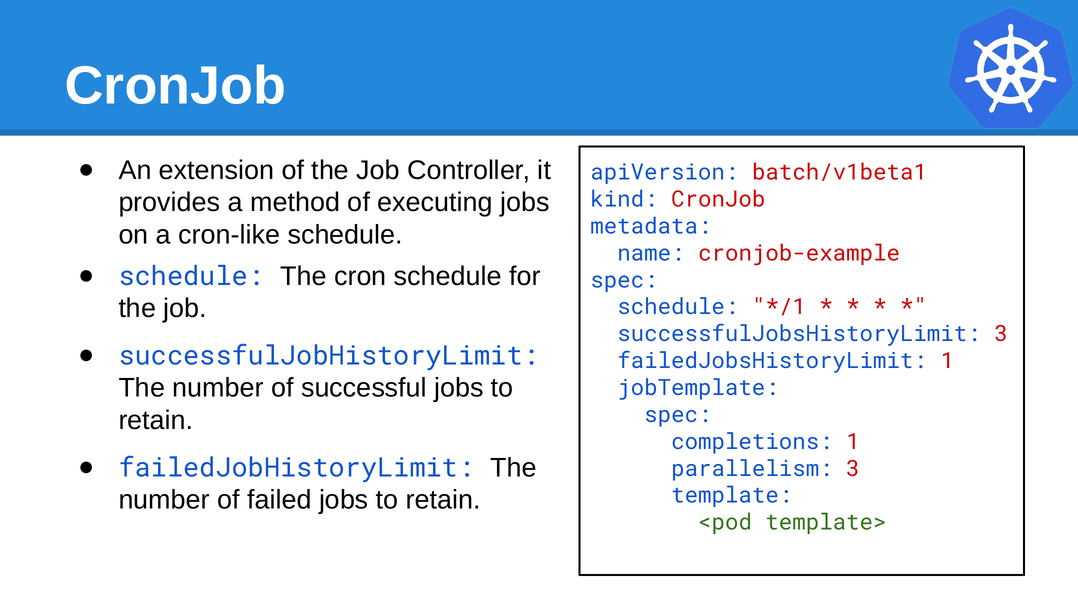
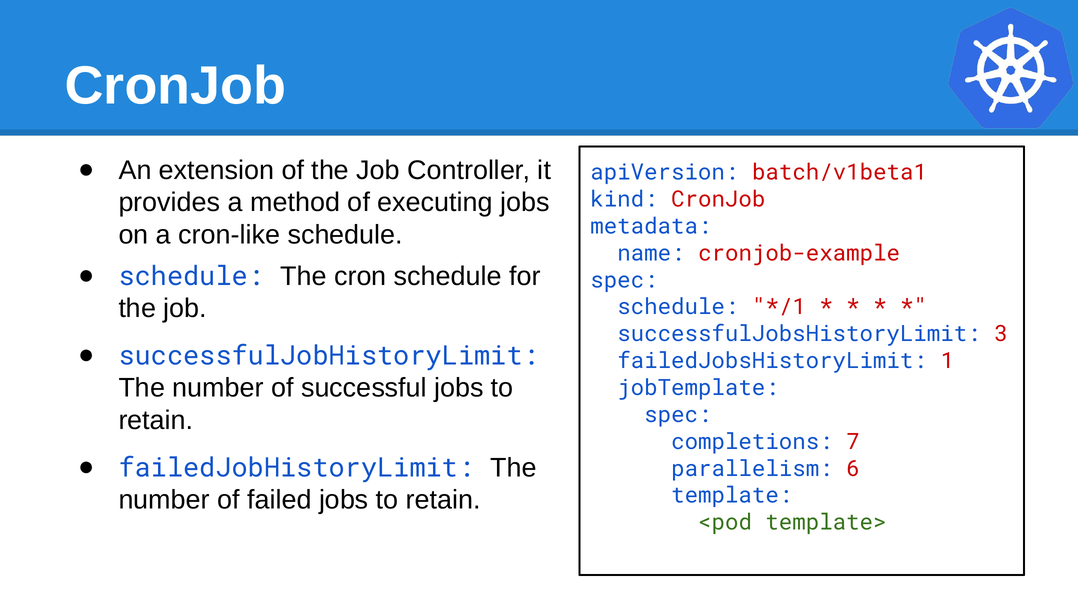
completions 1: 1 -> 7 (853, 442)
parallelism 3: 3 -> 6 (853, 469)
